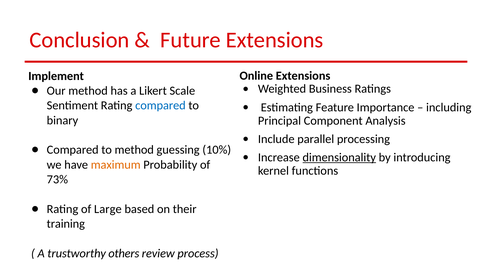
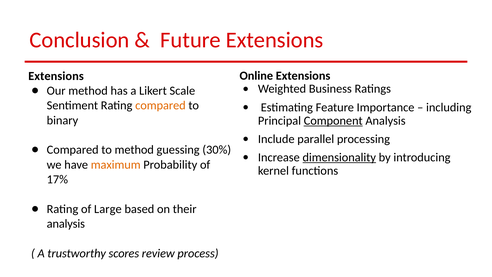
Implement: Implement -> Extensions (56, 76)
compared colour: blue -> orange (160, 105)
Component underline: none -> present (333, 120)
10%: 10% -> 30% (217, 150)
73%: 73% -> 17% (57, 179)
training: training -> analysis (66, 224)
others: others -> scores (124, 253)
